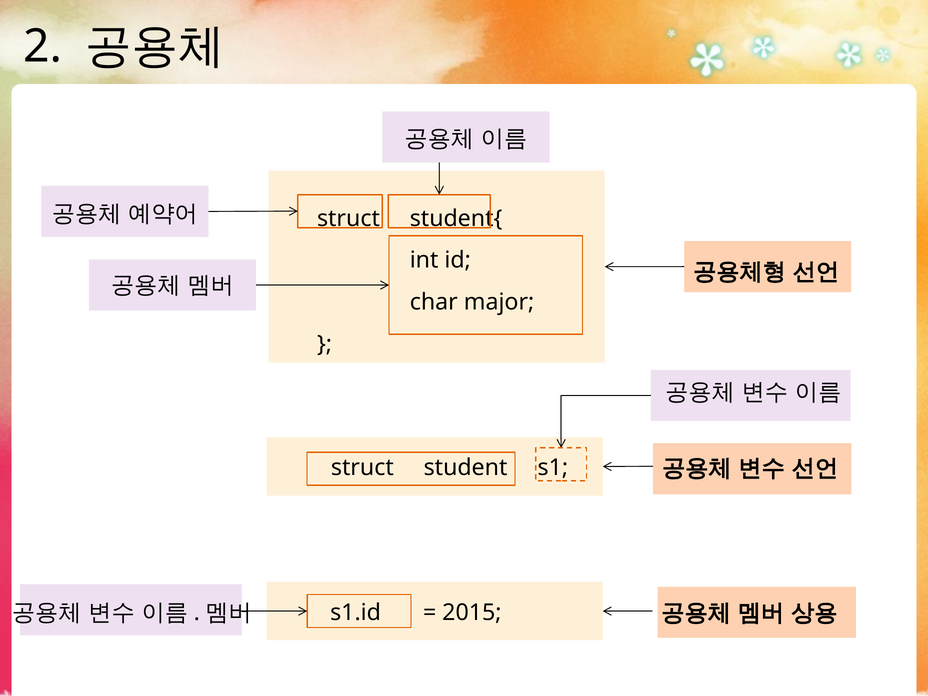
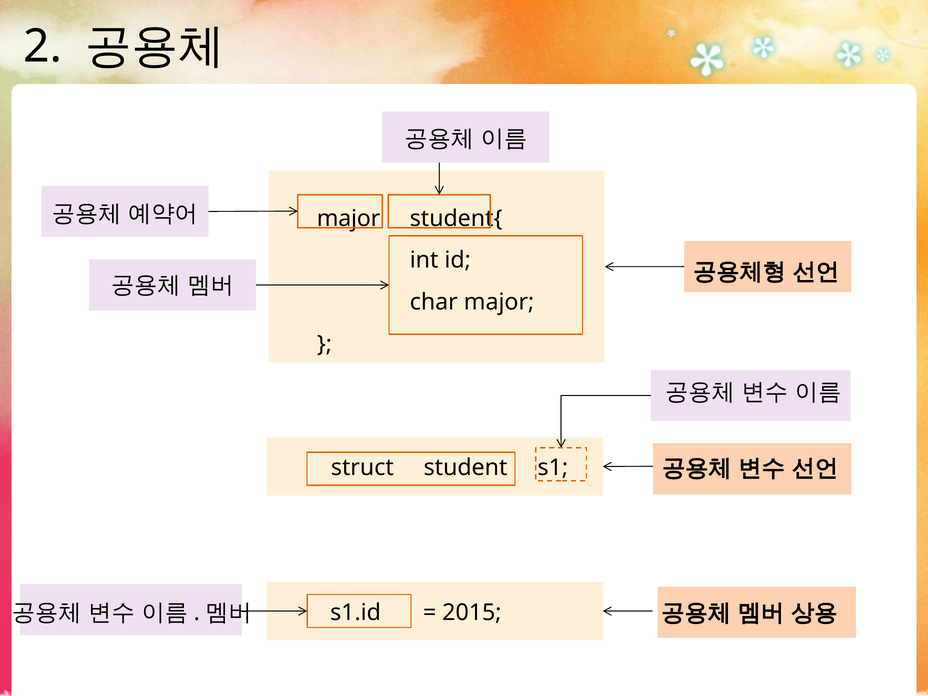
struct: struct -> major (349, 219)
